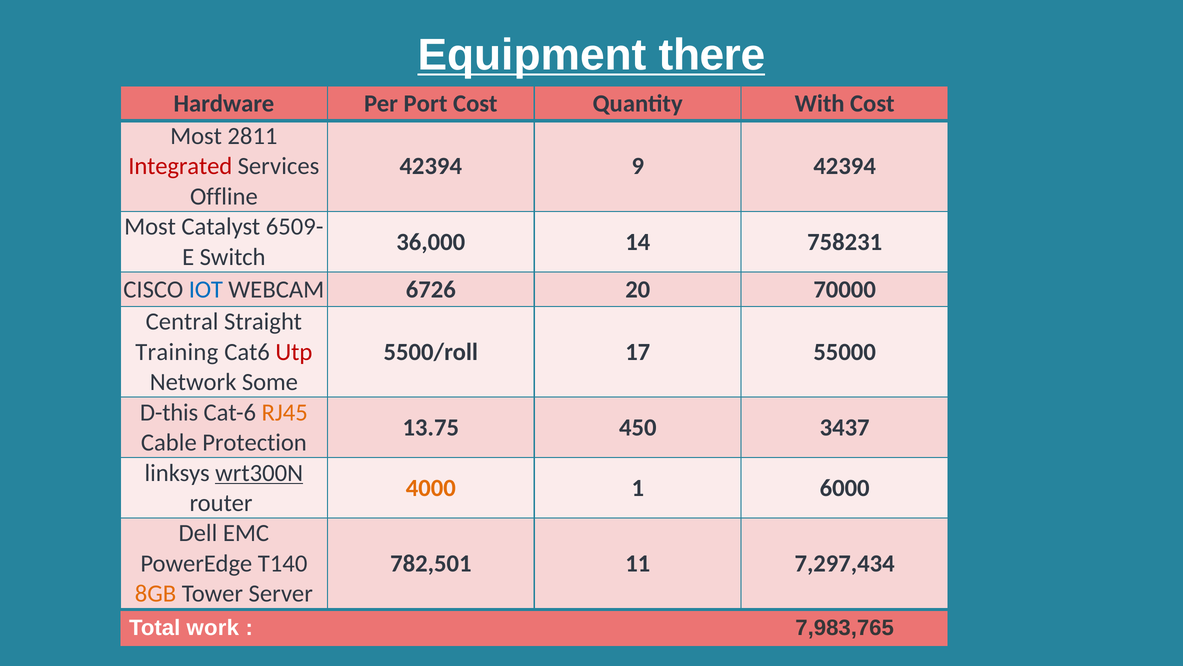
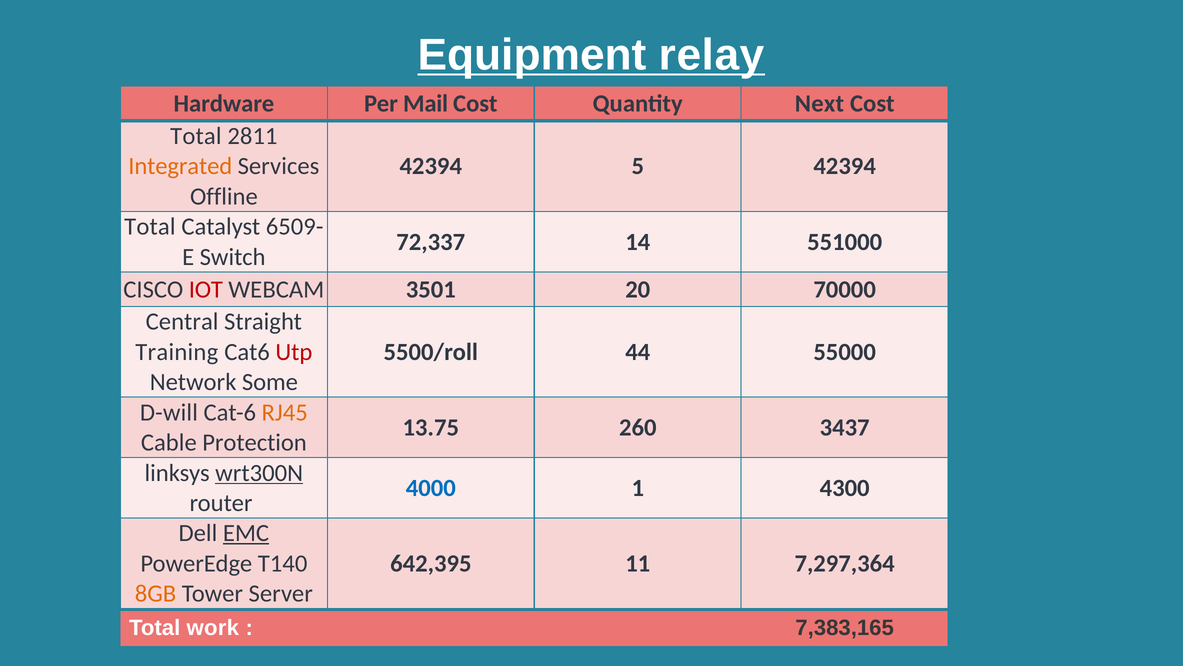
there: there -> relay (712, 55)
Port: Port -> Mail (426, 104)
With: With -> Next (819, 104)
Most: Most -> Total (196, 136)
Integrated colour: red -> orange (180, 166)
9: 9 -> 5 (638, 166)
Most: Most -> Total (150, 227)
36,000: 36,000 -> 72,337 (431, 242)
758231: 758231 -> 551000 (845, 242)
IOT colour: blue -> red (206, 289)
6726: 6726 -> 3501 (431, 289)
17: 17 -> 44 (638, 352)
D-this: D-this -> D-will (169, 412)
450: 450 -> 260 (638, 427)
4000 colour: orange -> blue (431, 488)
6000: 6000 -> 4300 (845, 488)
EMC underline: none -> present (246, 533)
782,501: 782,501 -> 642,395 (431, 563)
7,297,434: 7,297,434 -> 7,297,364 (845, 563)
7,983,765: 7,983,765 -> 7,383,165 (845, 627)
